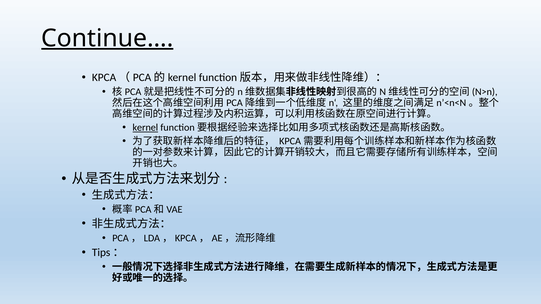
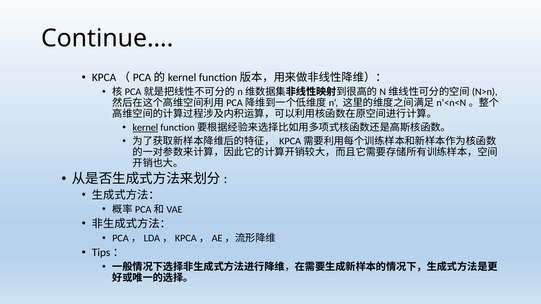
Continue… underline: present -> none (107, 38)
